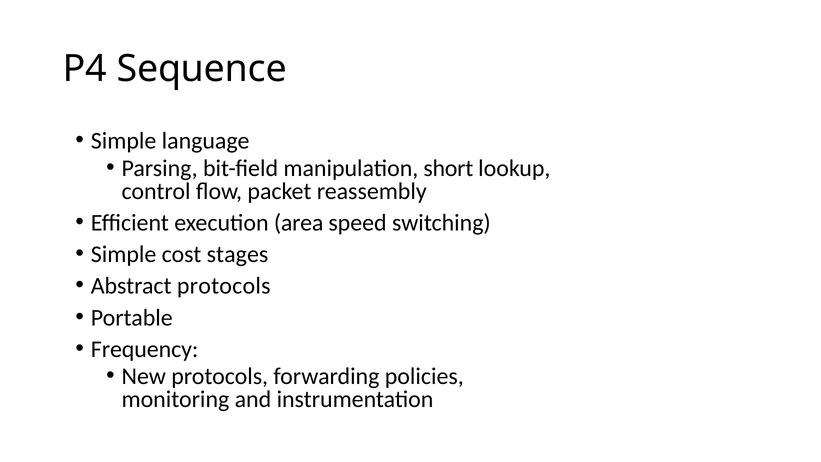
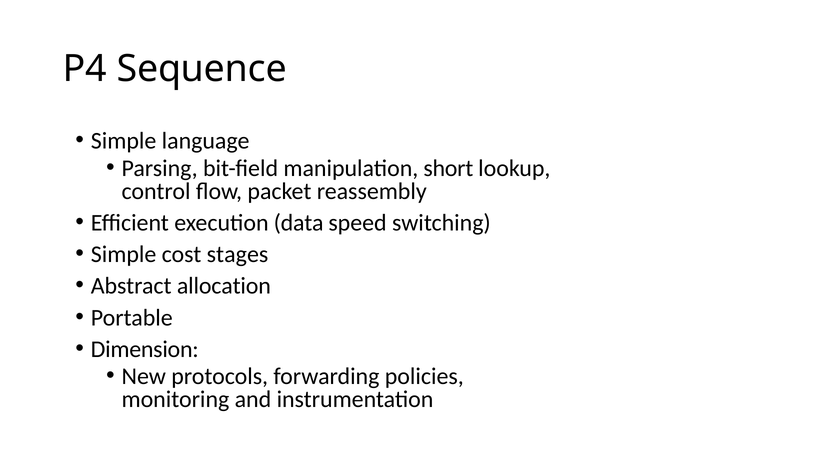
area: area -> data (299, 223)
Abstract protocols: protocols -> allocation (224, 286)
Frequency: Frequency -> Dimension (145, 349)
